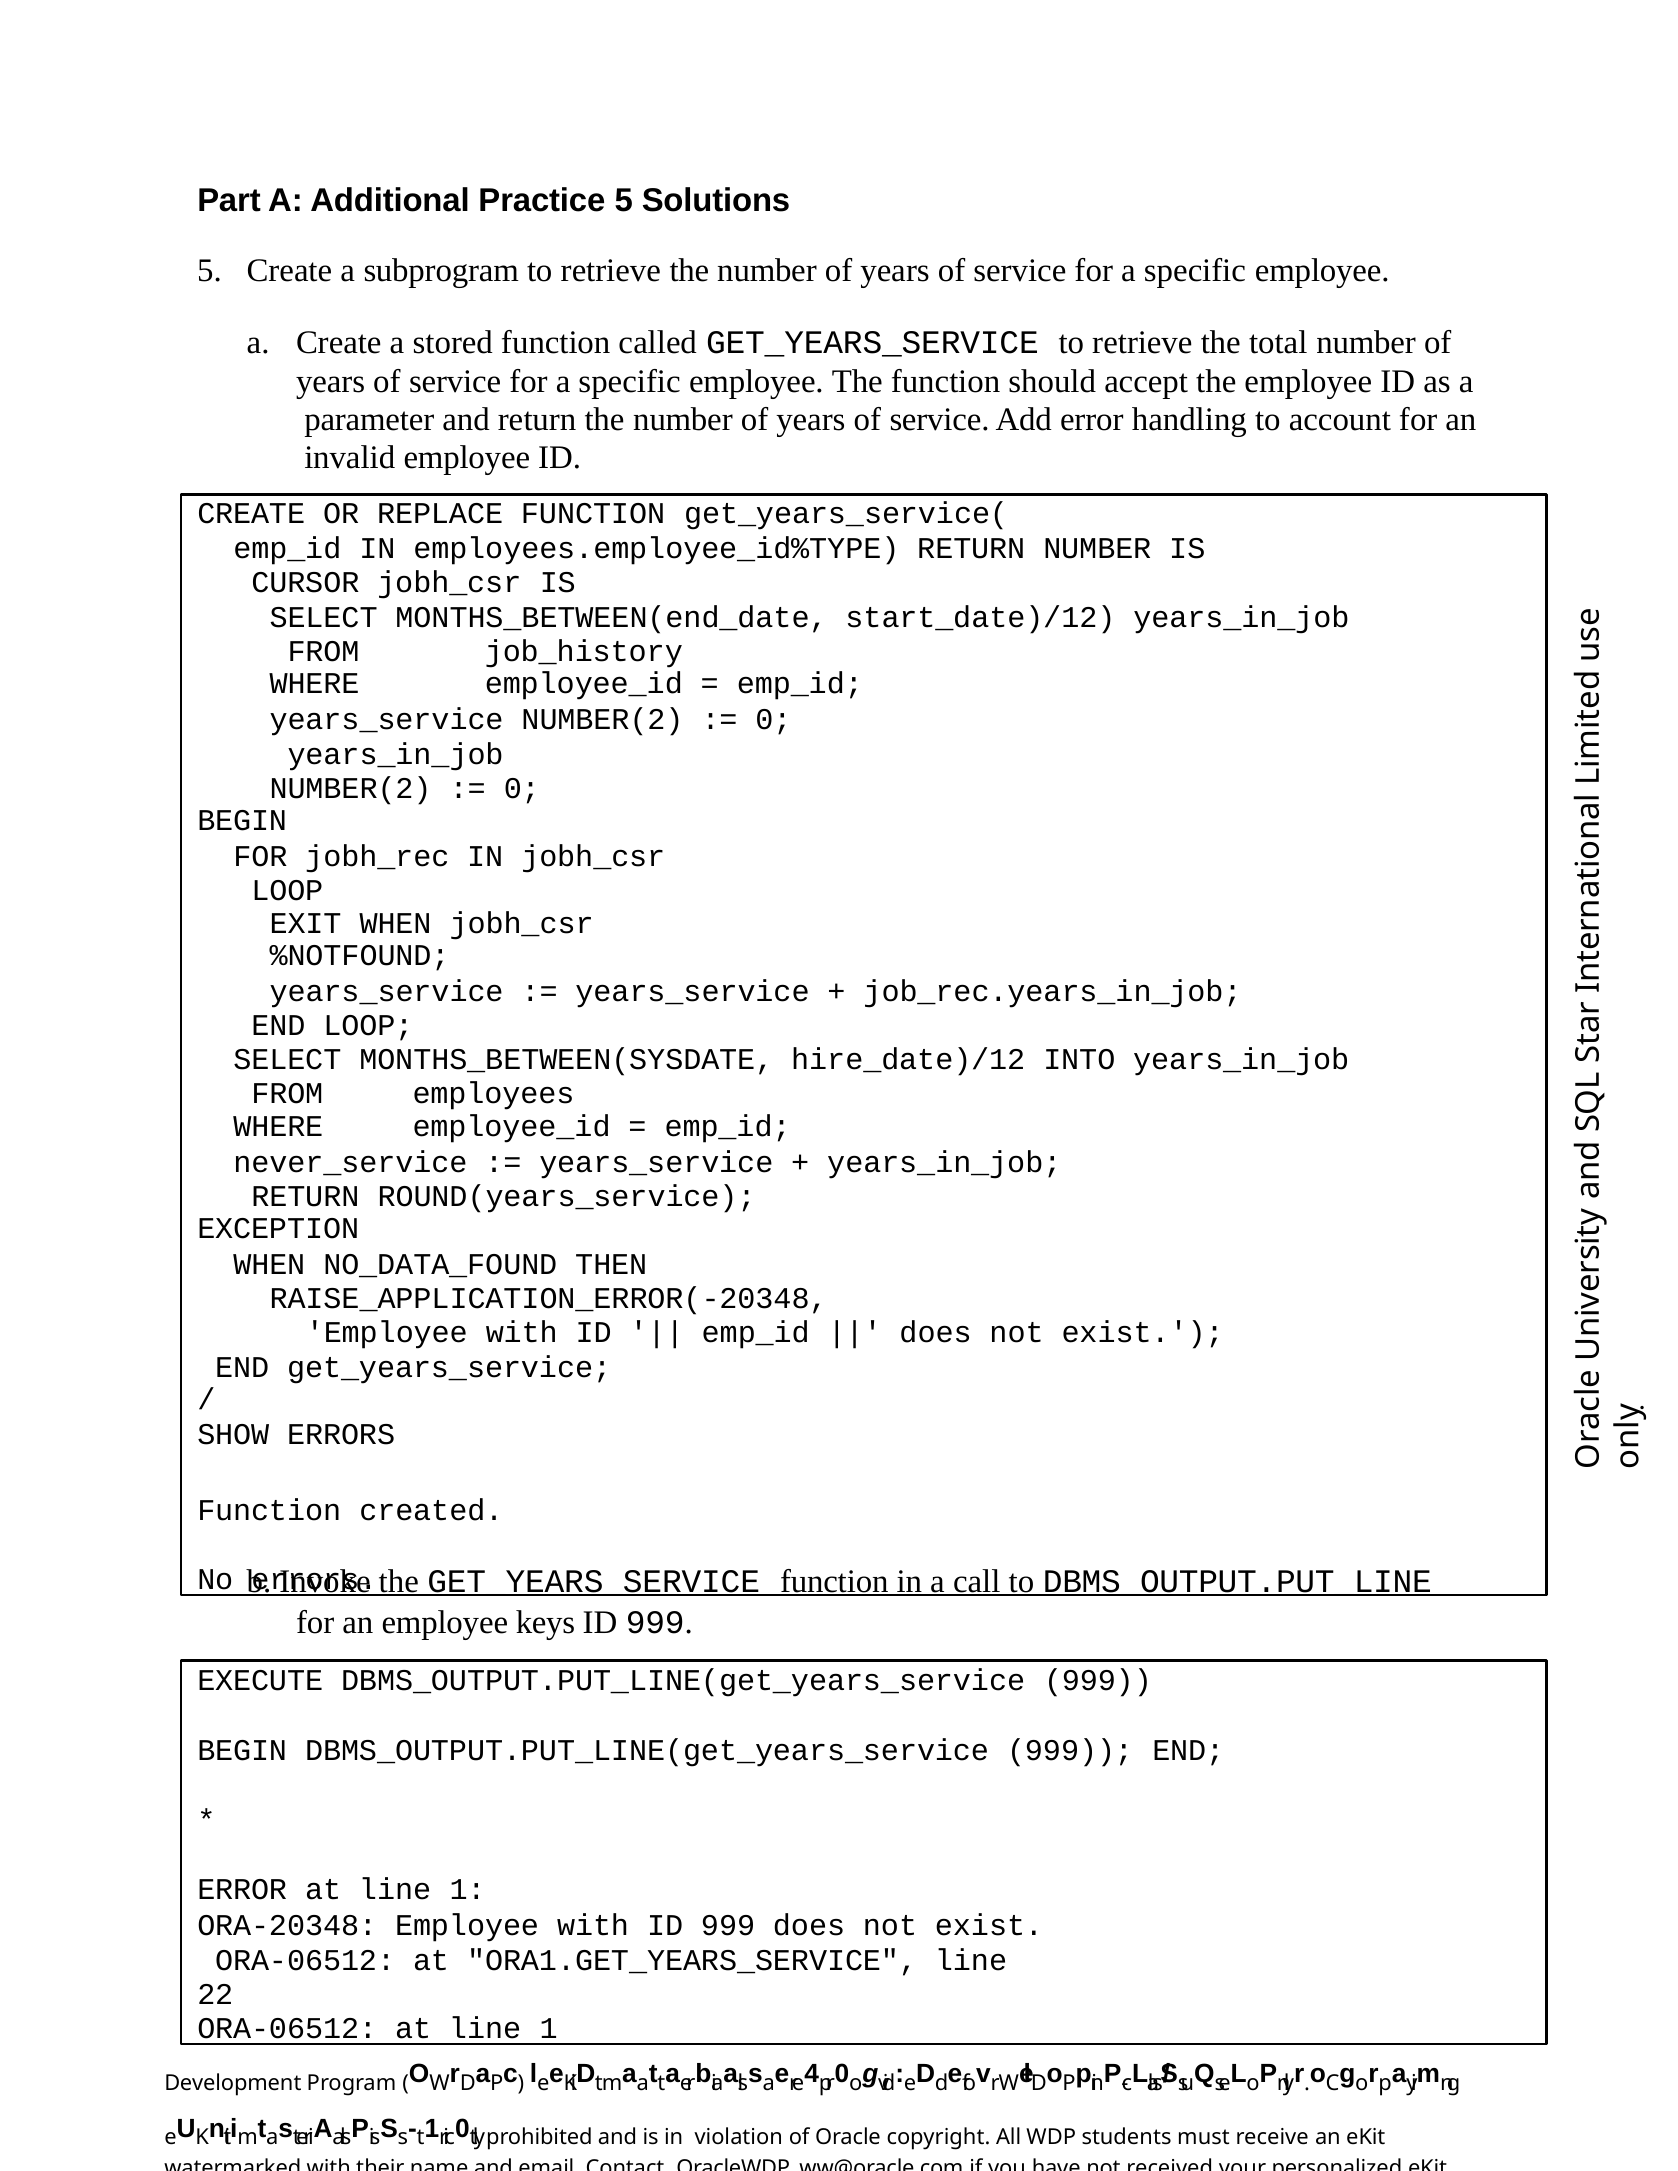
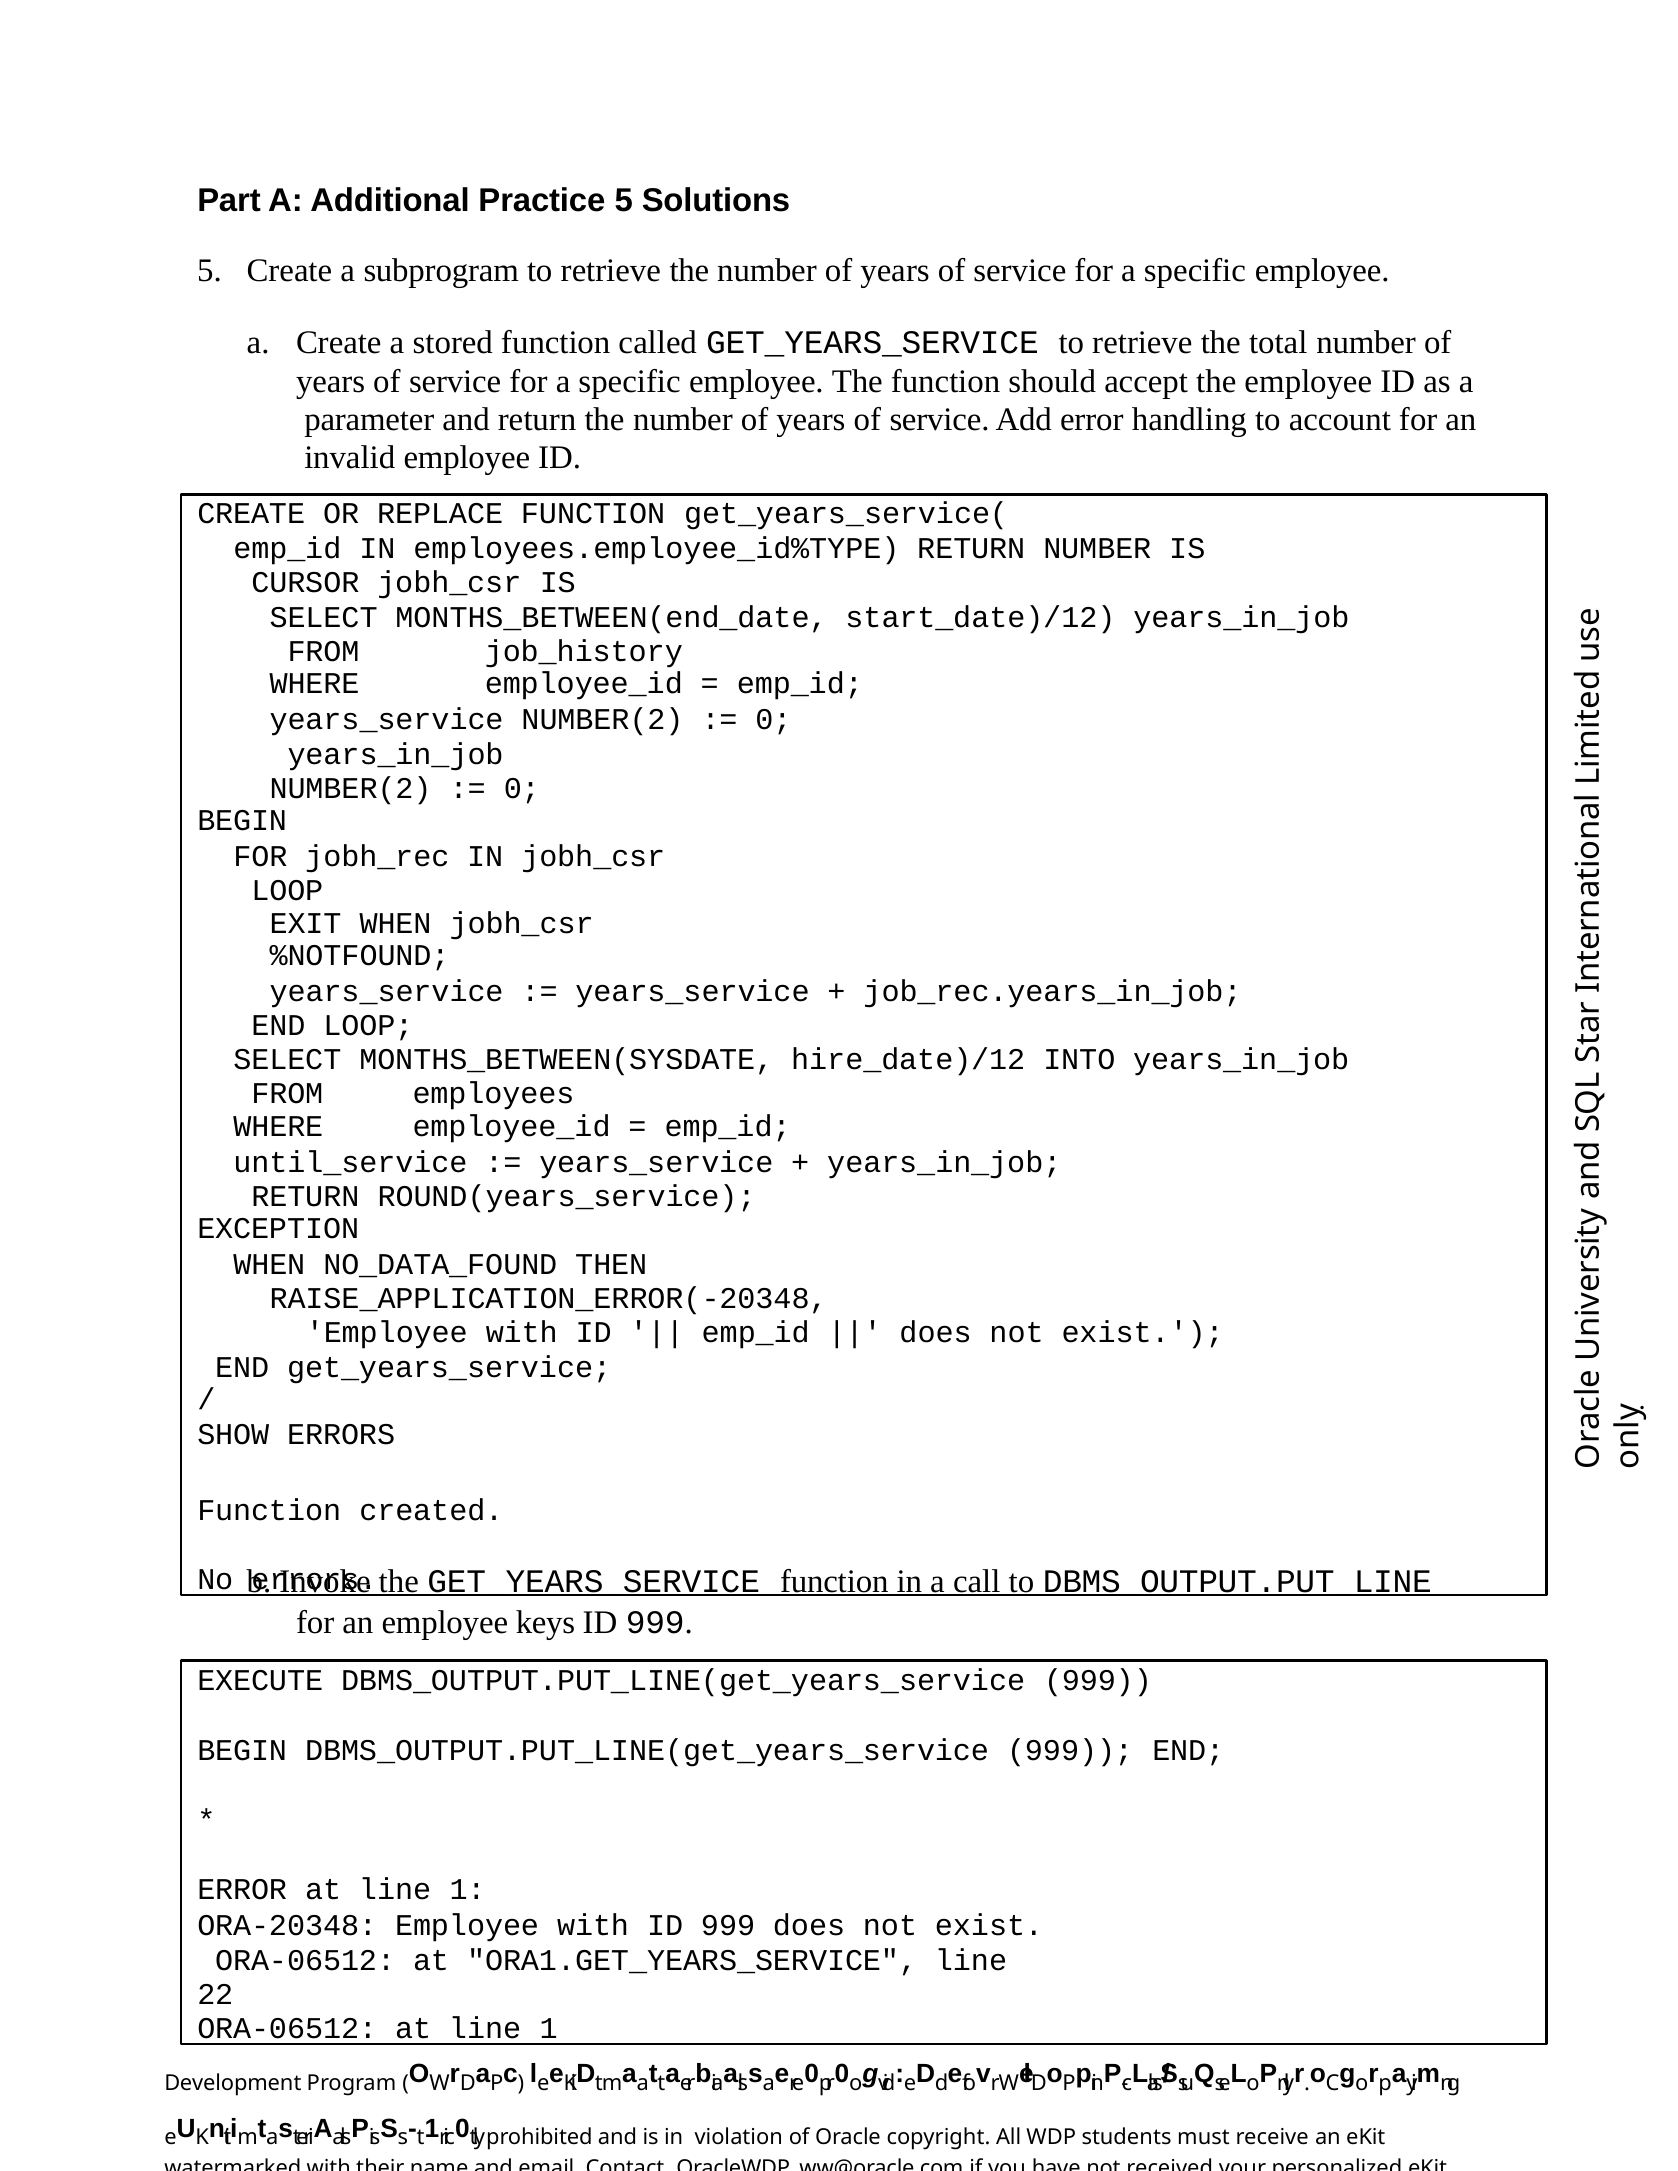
never_service: never_service -> until_service (350, 1162)
4: 4 -> 0 (812, 2074)
